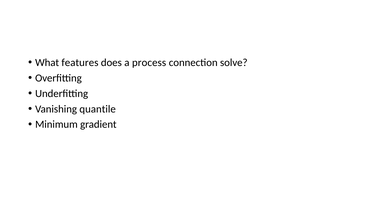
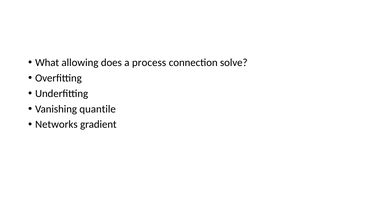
features: features -> allowing (80, 63)
Minimum: Minimum -> Networks (56, 125)
